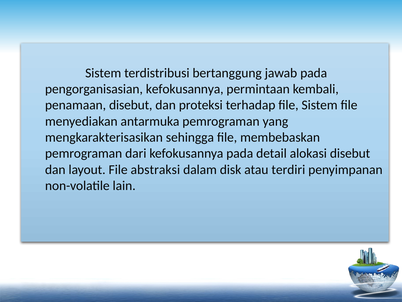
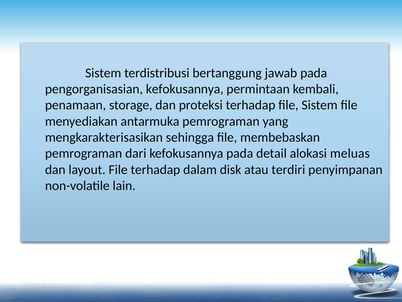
penamaan disebut: disebut -> storage (131, 105)
alokasi disebut: disebut -> meluas (350, 153)
File abstraksi: abstraksi -> terhadap (155, 169)
